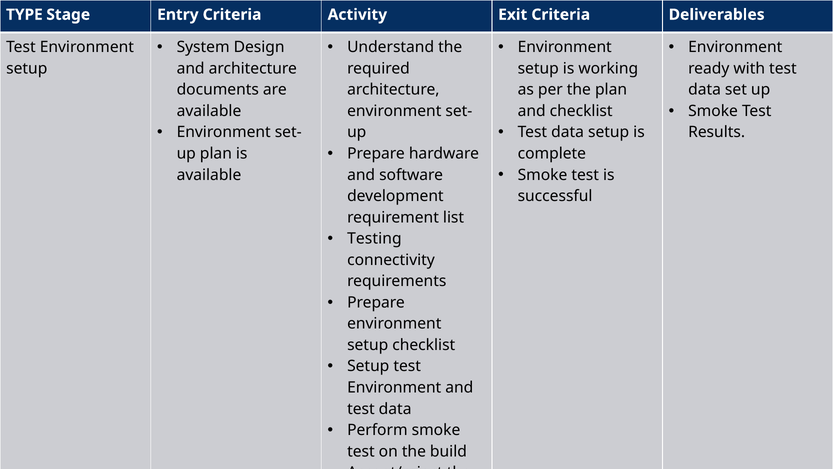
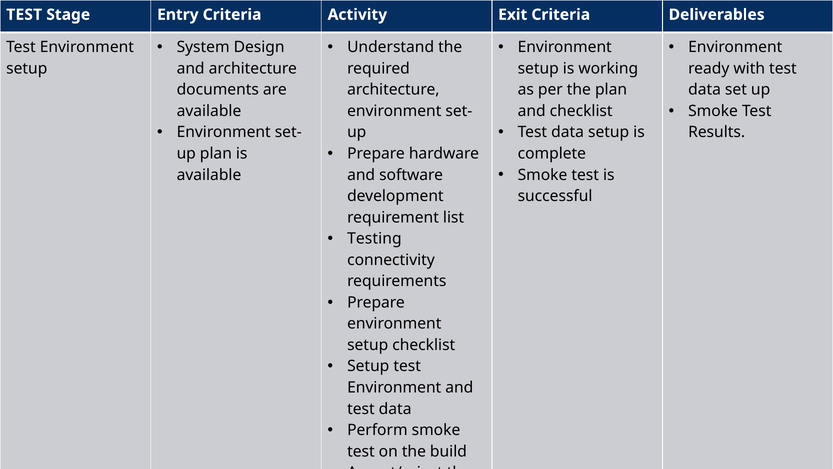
TYPE: TYPE -> TEST (24, 15)
